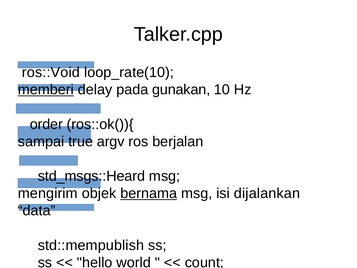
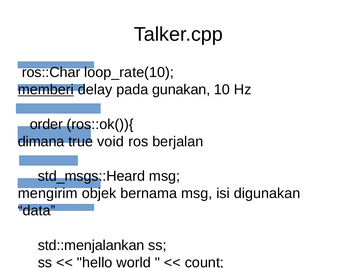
ros::Void: ros::Void -> ros::Char (51, 72)
sampai: sampai -> dimana (41, 141)
argv: argv -> void (111, 141)
bernama underline: present -> none (149, 193)
dijalankan: dijalankan -> digunakan (267, 193)
std::mempublish: std::mempublish -> std::menjalankan (91, 245)
